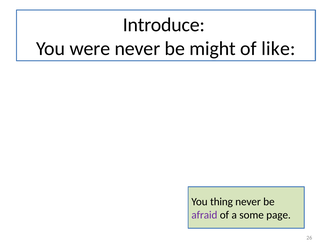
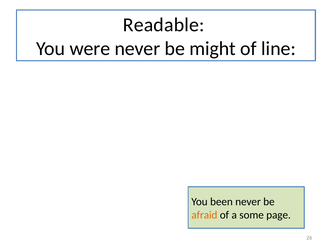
Introduce: Introduce -> Readable (164, 25)
like: like -> line (279, 49)
thing: thing -> been (221, 202)
afraid colour: purple -> orange (204, 215)
